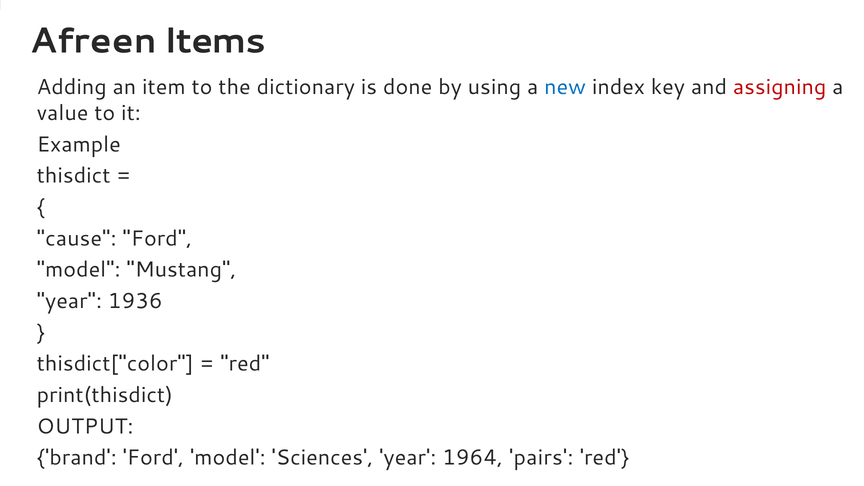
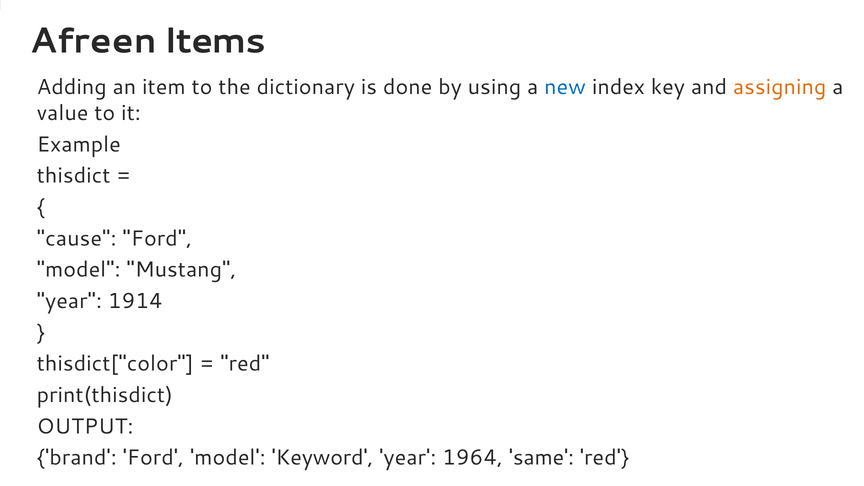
assigning colour: red -> orange (780, 87)
1936: 1936 -> 1914 (135, 301)
Sciences: Sciences -> Keyword (323, 458)
pairs: pairs -> same (541, 458)
